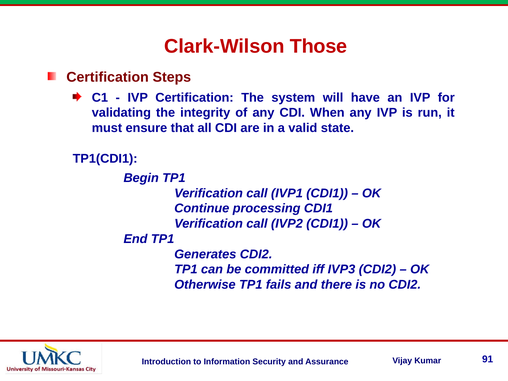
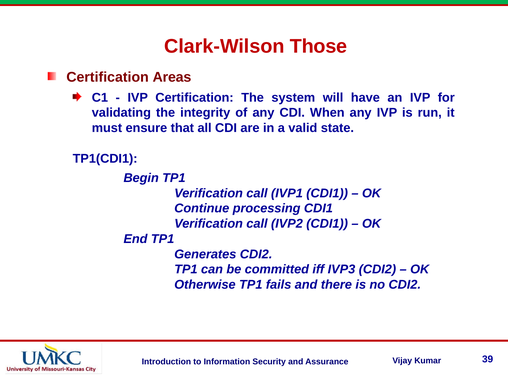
Steps: Steps -> Areas (172, 77)
91: 91 -> 39 (488, 359)
